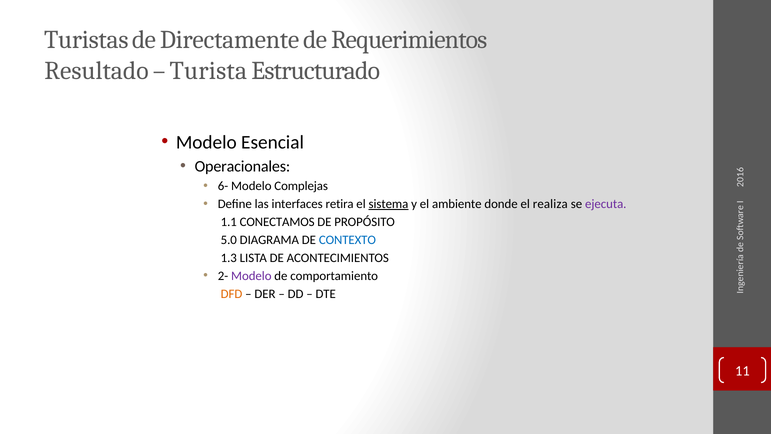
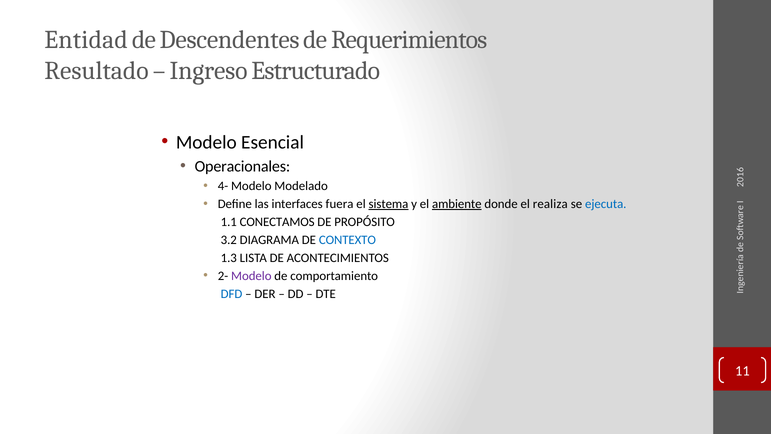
Turistas: Turistas -> Entidad (86, 40)
Directamente: Directamente -> Descendentes (230, 40)
Turista: Turista -> Ingreso (209, 71)
6-: 6- -> 4- (223, 186)
Complejas: Complejas -> Modelado (301, 186)
retira: retira -> fuera (339, 204)
ambiente underline: none -> present (457, 204)
ejecuta colour: purple -> blue (606, 204)
5.0: 5.0 -> 3.2 (229, 240)
DFD colour: orange -> blue (231, 294)
